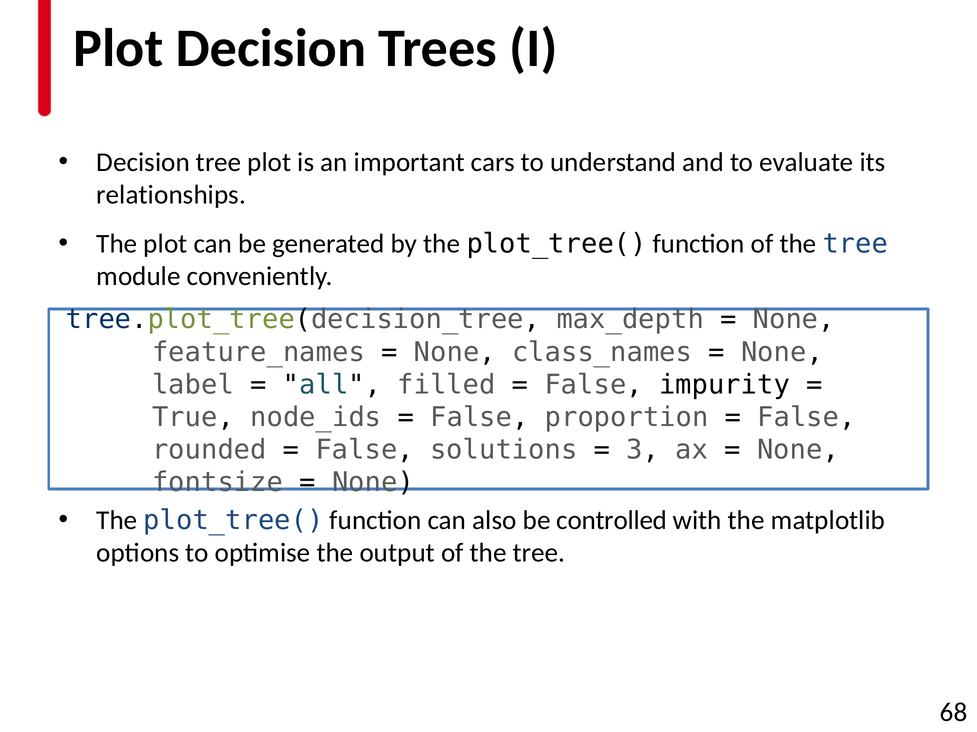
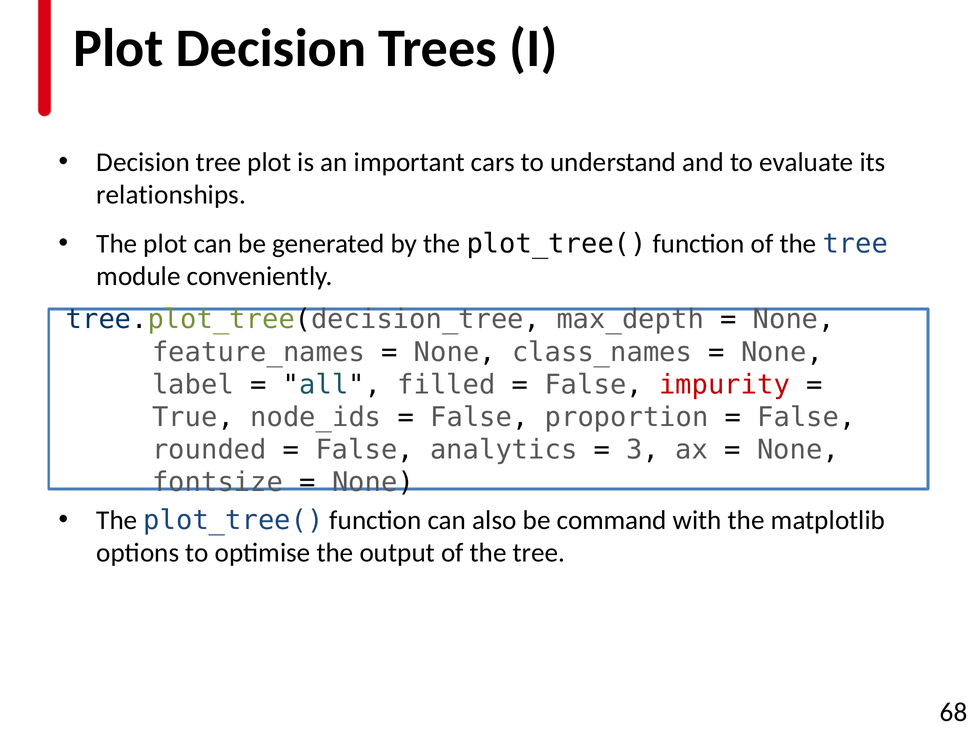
impurity colour: black -> red (724, 385)
solutions: solutions -> analytics (504, 450)
controlled: controlled -> command (612, 521)
